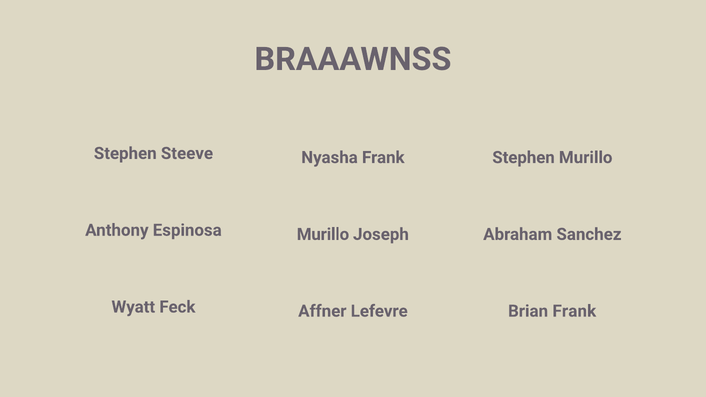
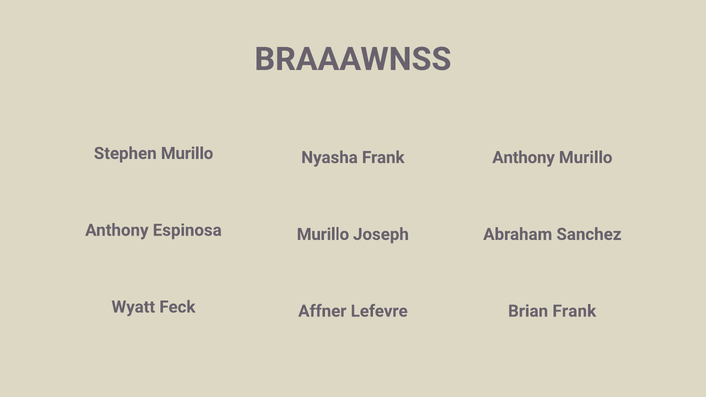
Stephen Steeve: Steeve -> Murillo (187, 153)
Stephen: Stephen -> Anthony (524, 158)
